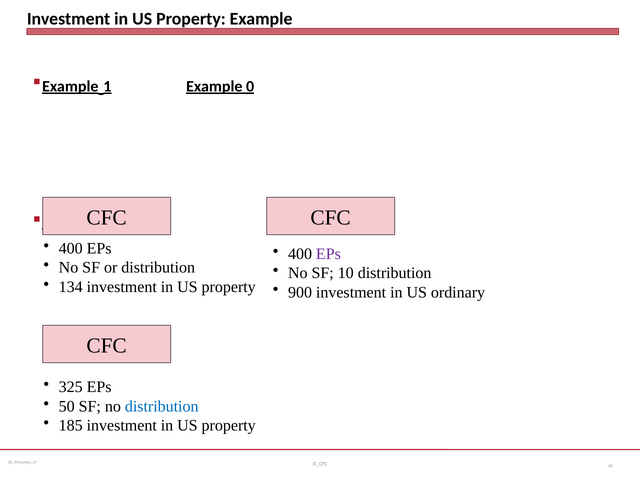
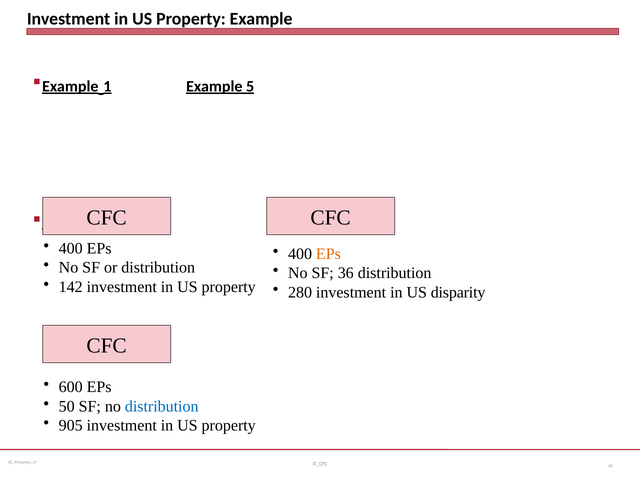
0: 0 -> 5 (250, 86)
EPs colour: purple -> orange (328, 254)
10: 10 -> 36 (346, 273)
134: 134 -> 142 (71, 287)
900: 900 -> 280 (300, 292)
ordinary: ordinary -> disparity (458, 292)
325: 325 -> 600 (71, 387)
185: 185 -> 905 (71, 426)
